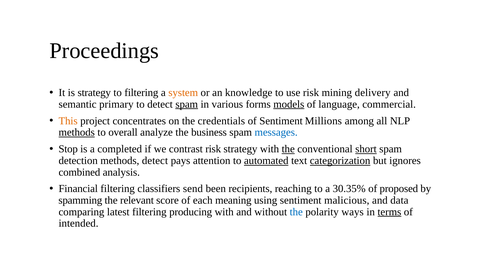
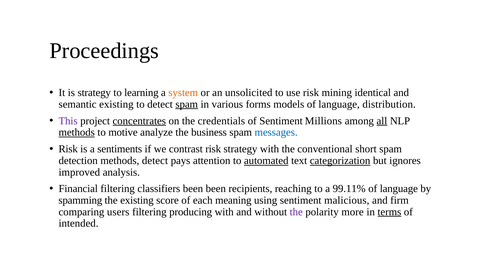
to filtering: filtering -> learning (141, 93)
knowledge: knowledge -> unsolicited (249, 93)
delivery: delivery -> identical (373, 93)
semantic primary: primary -> existing (116, 104)
models underline: present -> none (289, 104)
commercial: commercial -> distribution (389, 104)
This colour: orange -> purple (68, 121)
concentrates underline: none -> present (139, 121)
all underline: none -> present (382, 121)
overall: overall -> motive (123, 132)
Stop: Stop -> Risk (68, 149)
completed: completed -> sentiments (120, 149)
the underline: present -> none (288, 149)
short underline: present -> none (366, 149)
combined: combined -> improved (79, 172)
classifiers send: send -> been (193, 189)
30.35%: 30.35% -> 99.11% (349, 189)
proposed: proposed -> language (399, 189)
the relevant: relevant -> existing (137, 200)
data: data -> firm (399, 200)
latest: latest -> users (118, 212)
the colour: blue -> purple (296, 212)
ways: ways -> more (353, 212)
